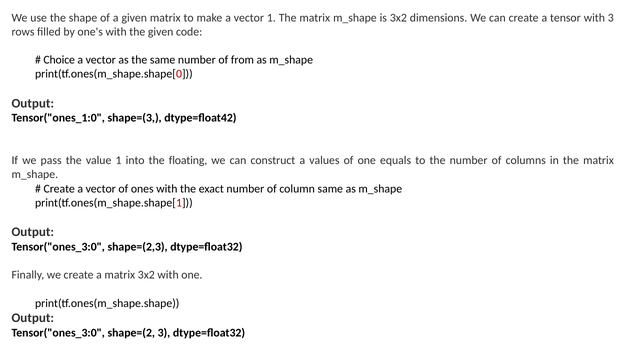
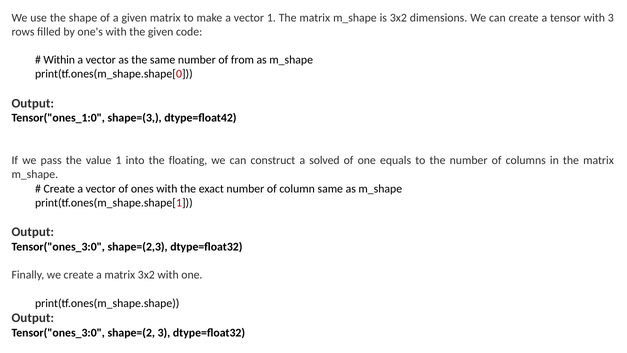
Choice: Choice -> Within (59, 60)
values: values -> solved (324, 160)
